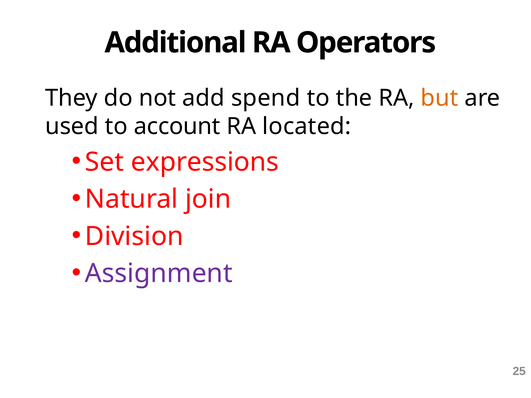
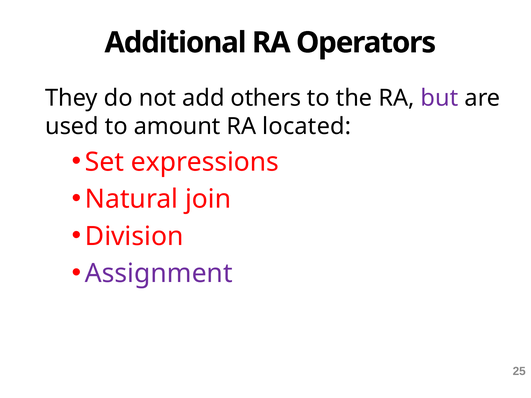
spend: spend -> others (266, 98)
but colour: orange -> purple (439, 98)
account: account -> amount (177, 126)
